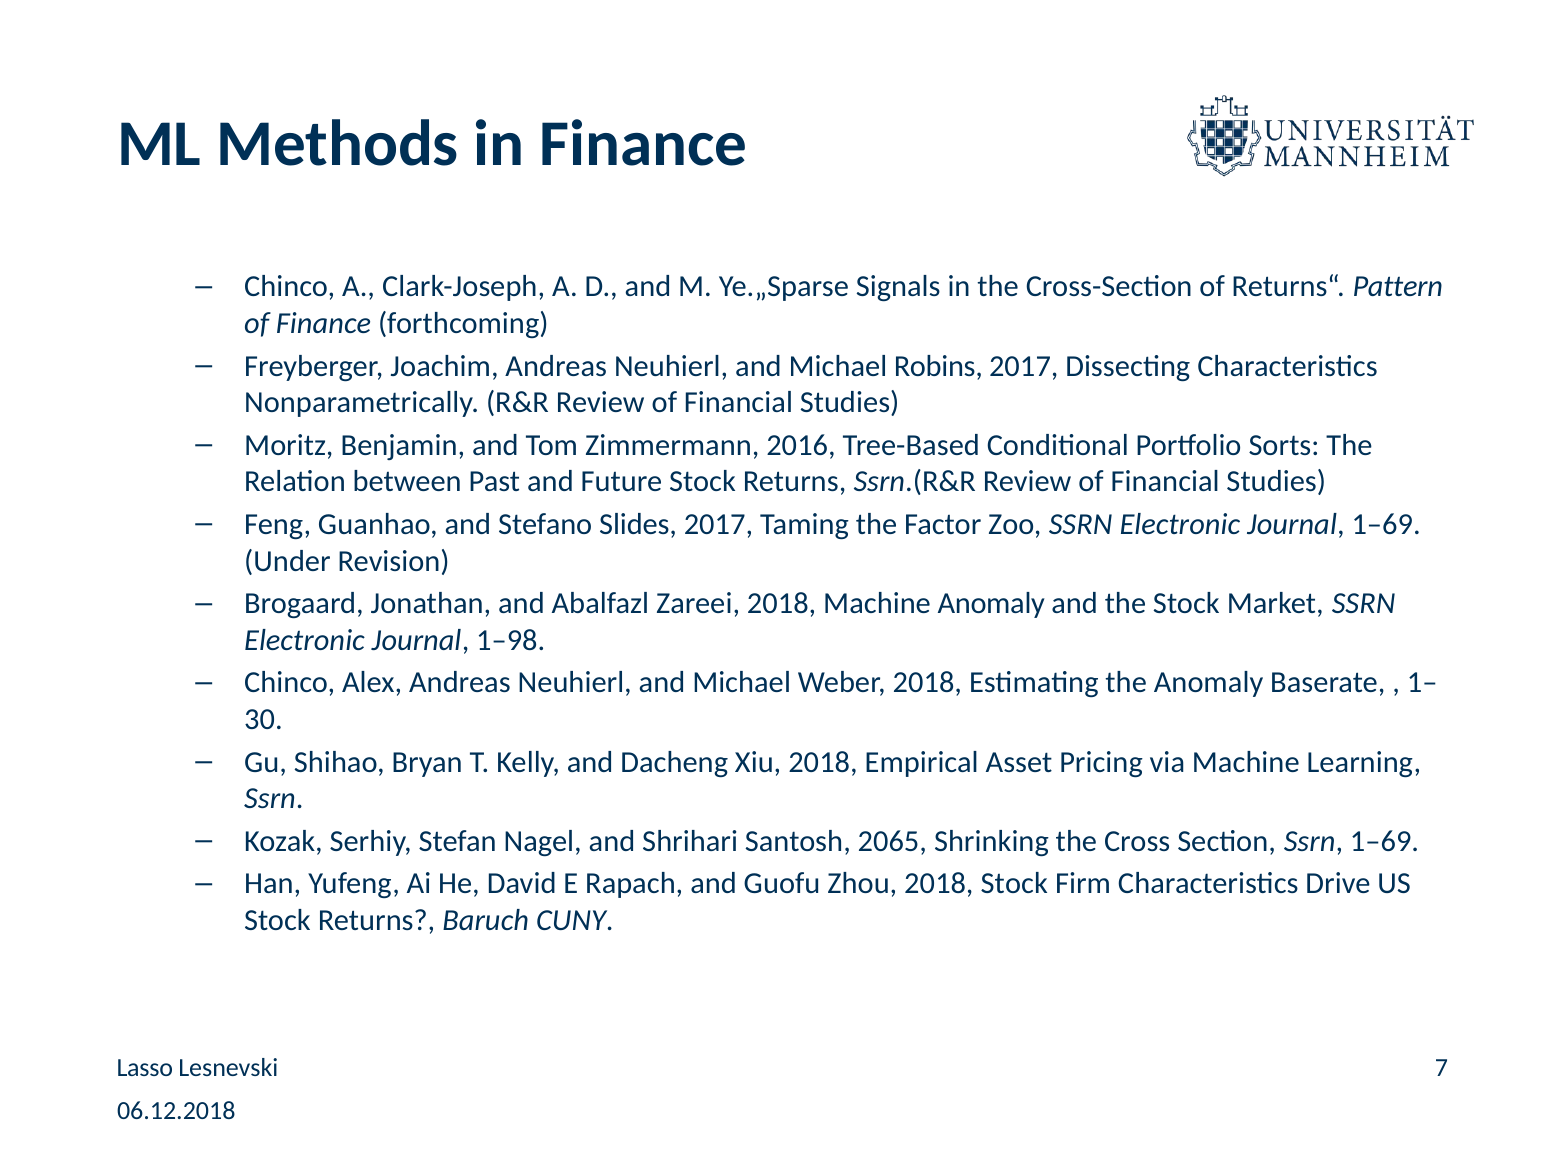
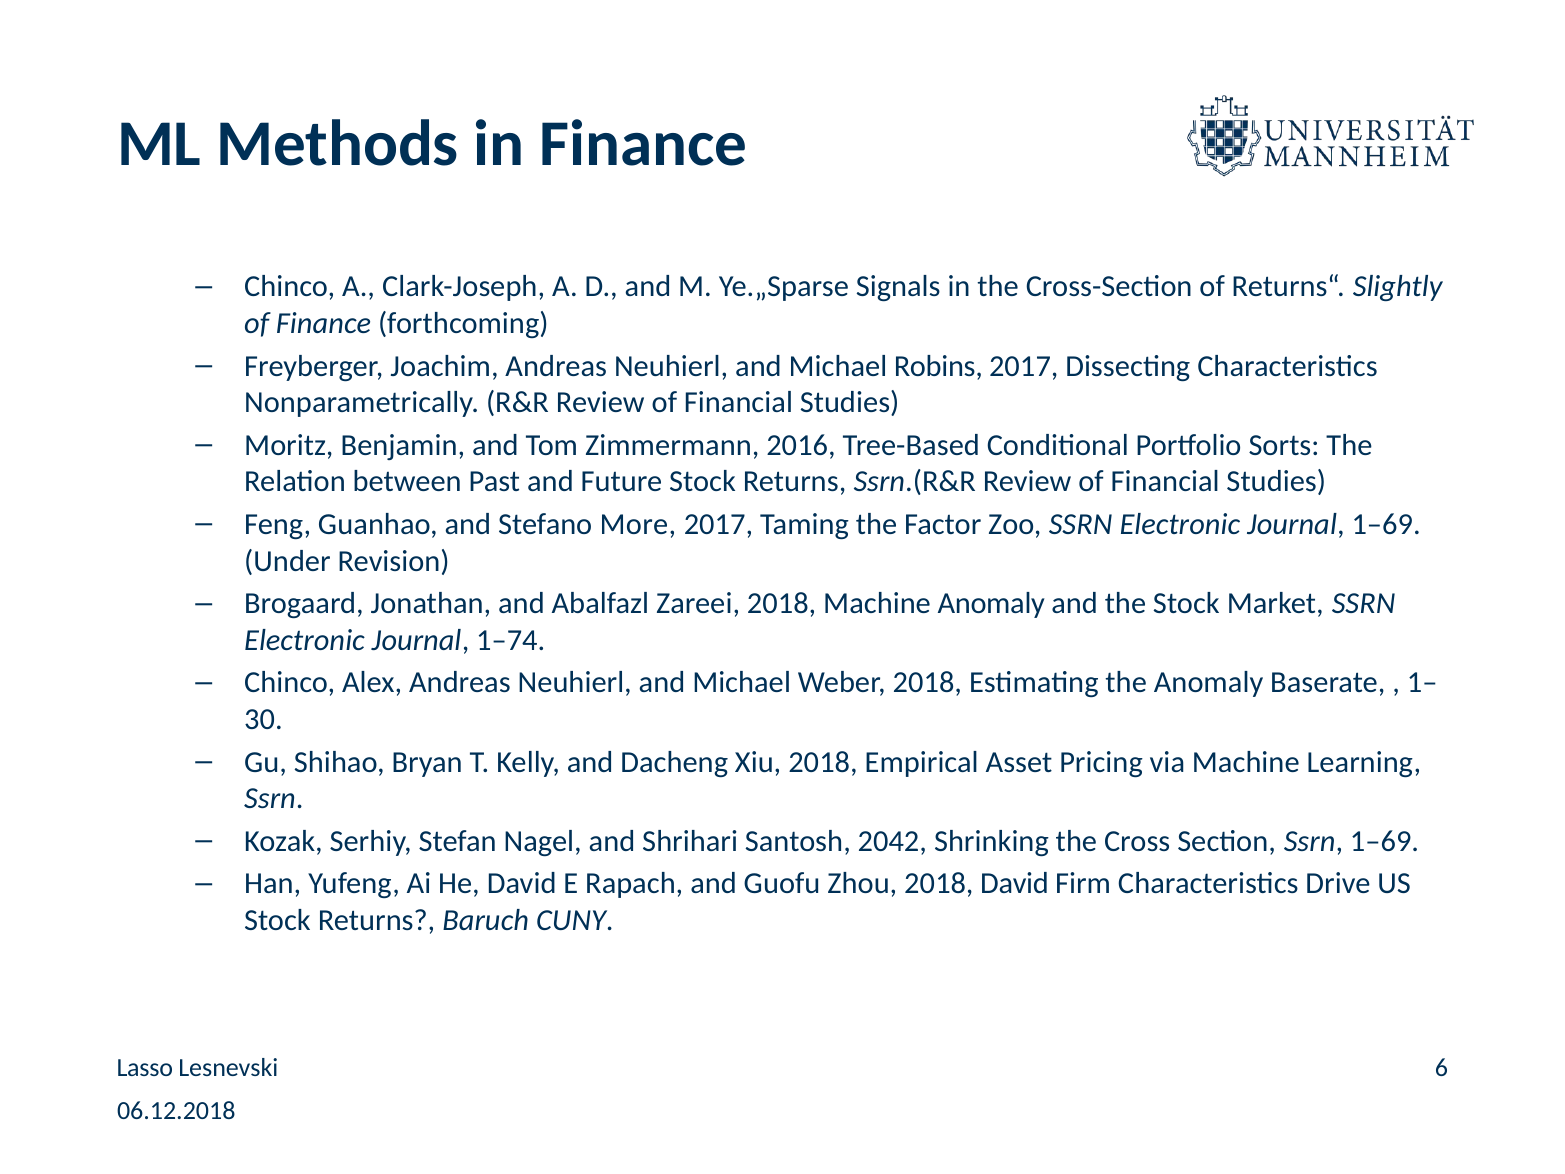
Pattern: Pattern -> Slightly (1398, 287)
Slides: Slides -> More (638, 524)
1–98: 1–98 -> 1–74 (511, 640)
2065: 2065 -> 2042 (892, 841)
2018 Stock: Stock -> David (1015, 884)
7: 7 -> 6 (1442, 1067)
